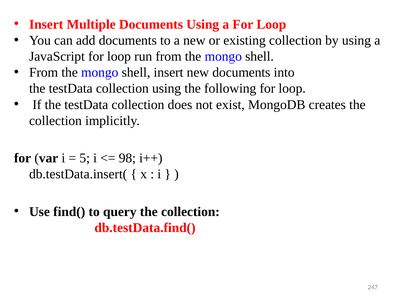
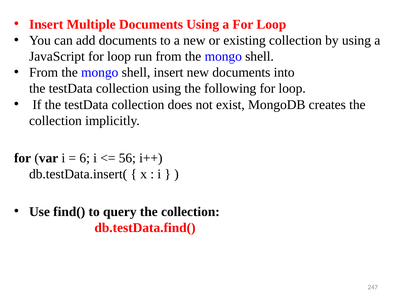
5: 5 -> 6 (85, 158)
98: 98 -> 56 (127, 158)
